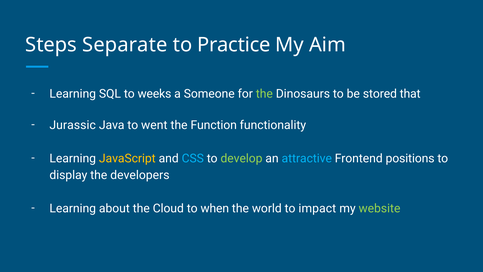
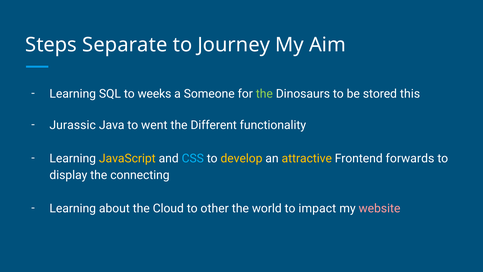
Practice: Practice -> Journey (234, 45)
that: that -> this (410, 94)
Function: Function -> Different (214, 125)
develop colour: light green -> yellow (241, 158)
attractive colour: light blue -> yellow (307, 158)
positions: positions -> forwards (410, 158)
developers: developers -> connecting (140, 175)
when: when -> other (215, 208)
website colour: light green -> pink (380, 208)
